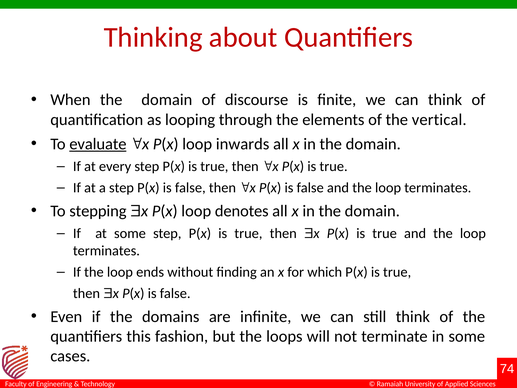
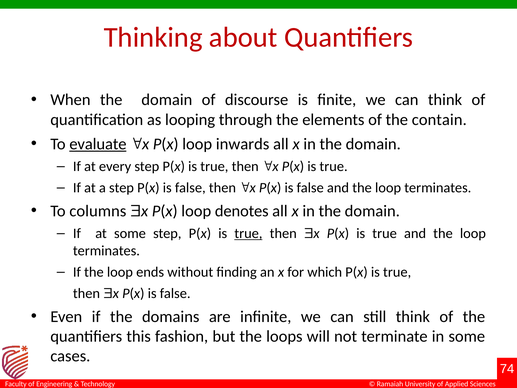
vertical: vertical -> contain (439, 120)
stepping: stepping -> columns (98, 211)
true underline: none -> present (248, 233)
